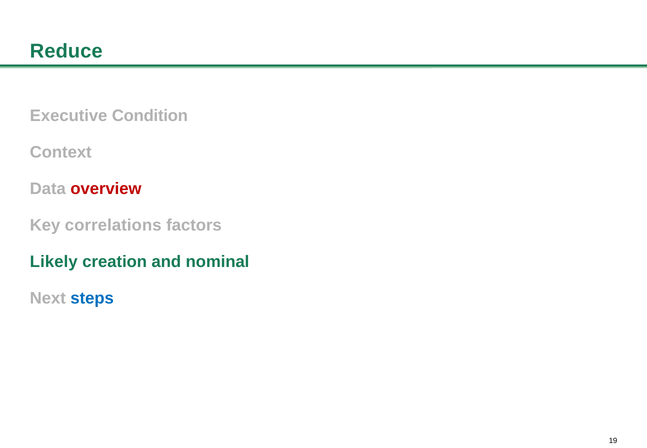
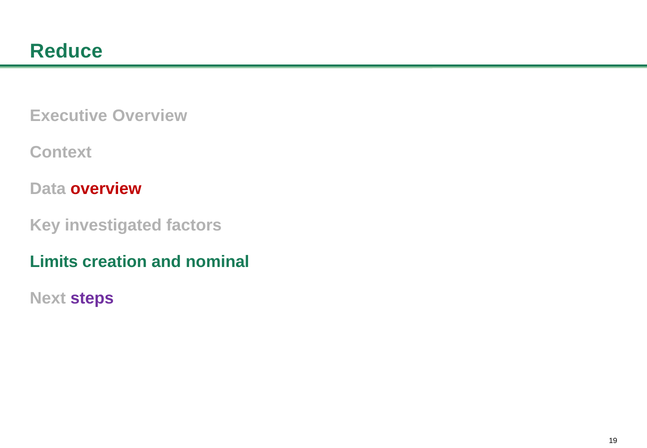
Executive Condition: Condition -> Overview (150, 116)
correlations: correlations -> investigated (113, 225)
Likely: Likely -> Limits (54, 262)
steps colour: blue -> purple (92, 298)
